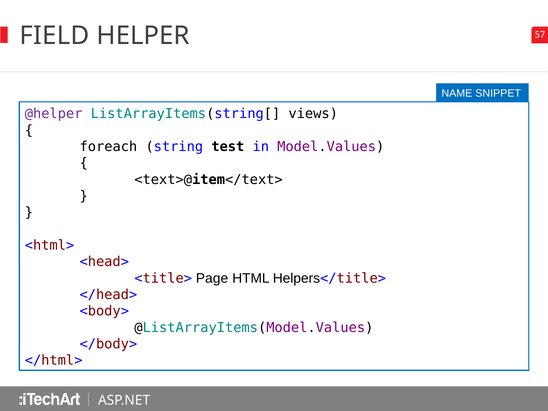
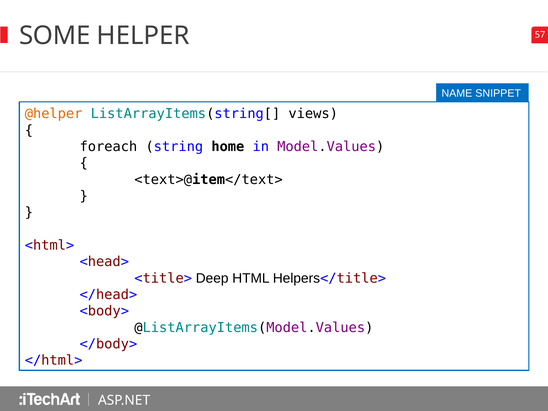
FIELD: FIELD -> SOME (55, 36)
@helper colour: purple -> orange (54, 114)
test: test -> home (228, 147)
Page: Page -> Deep (212, 278)
